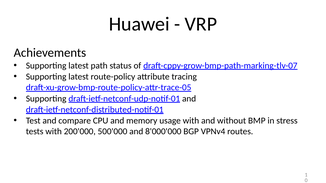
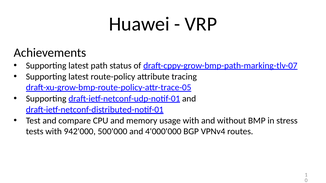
200'000: 200'000 -> 942'000 (80, 132)
8'000'000: 8'000'000 -> 4'000'000 (163, 132)
